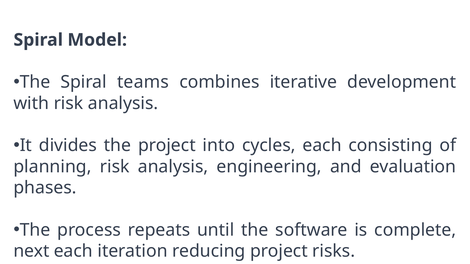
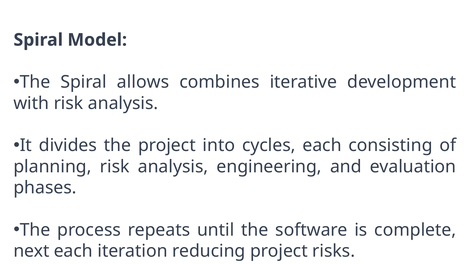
teams: teams -> allows (143, 82)
